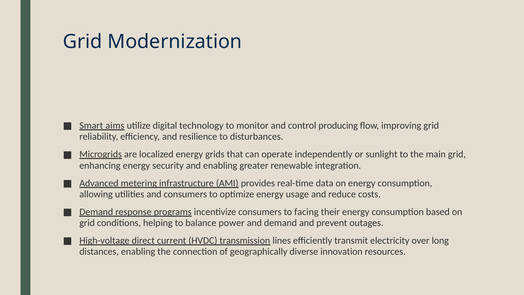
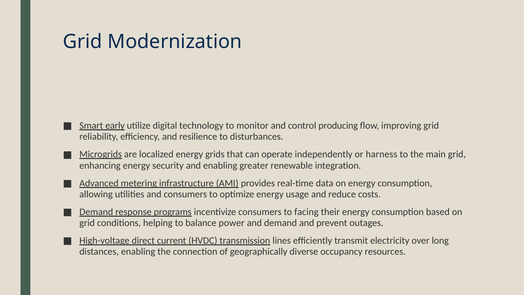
aims: aims -> early (115, 126)
sunlight: sunlight -> harness (381, 154)
innovation: innovation -> occupancy (341, 251)
